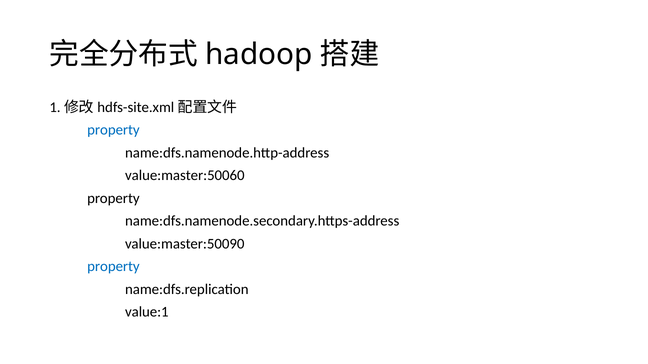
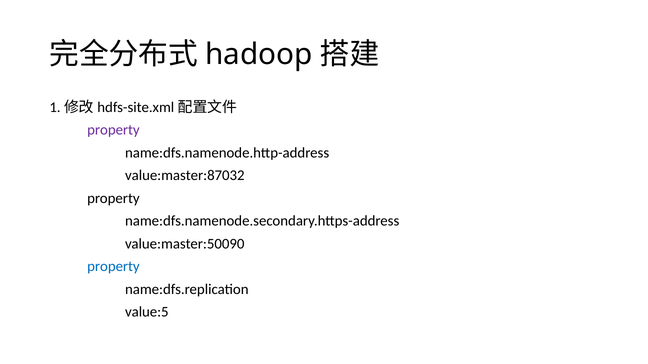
property colour: blue -> purple (113, 130)
value:master:50060: value:master:50060 -> value:master:87032 (185, 176)
value:1: value:1 -> value:5 (147, 312)
